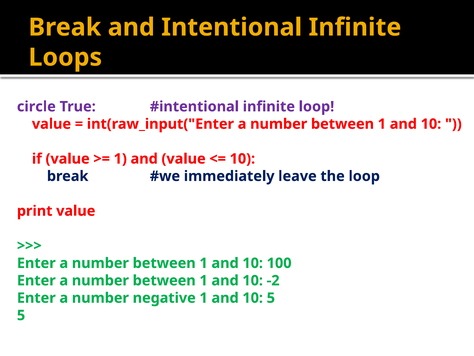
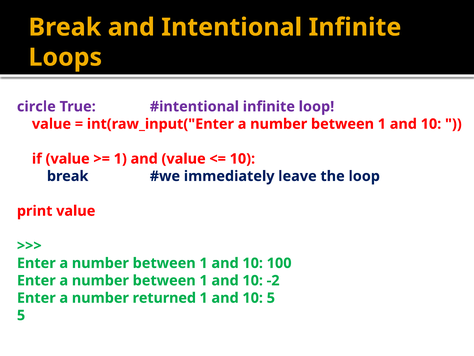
negative: negative -> returned (164, 298)
